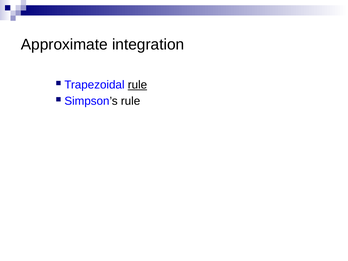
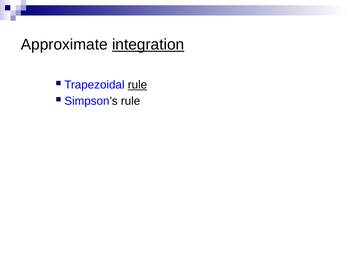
integration underline: none -> present (148, 45)
